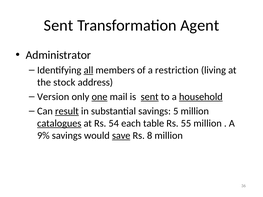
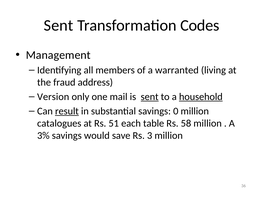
Agent: Agent -> Codes (200, 25)
Administrator: Administrator -> Management (58, 55)
all underline: present -> none (88, 70)
restriction: restriction -> warranted (177, 70)
stock: stock -> fraud (64, 83)
one underline: present -> none (100, 97)
5: 5 -> 0 (176, 111)
catalogues underline: present -> none (59, 123)
54: 54 -> 51 (114, 123)
55: 55 -> 58 (186, 123)
9%: 9% -> 3% (43, 136)
save underline: present -> none (121, 136)
8: 8 -> 3 (150, 136)
